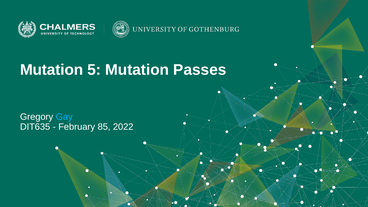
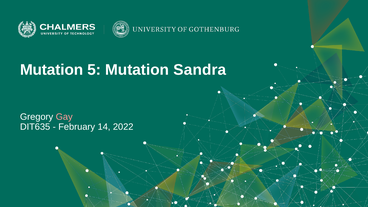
Passes: Passes -> Sandra (200, 70)
Gay colour: light blue -> pink (64, 117)
85: 85 -> 14 (104, 127)
